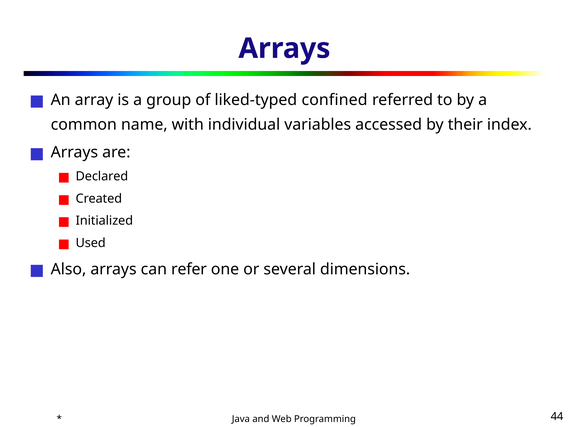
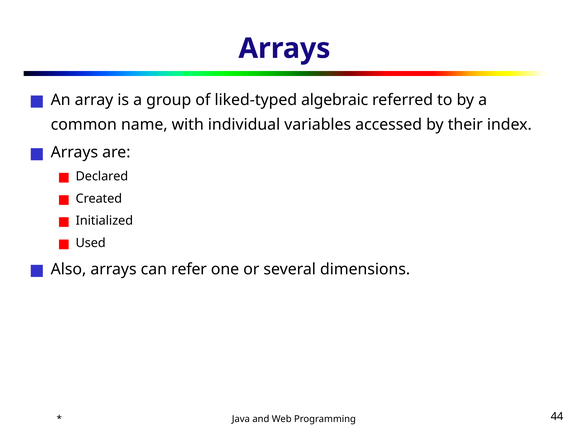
confined: confined -> algebraic (335, 100)
